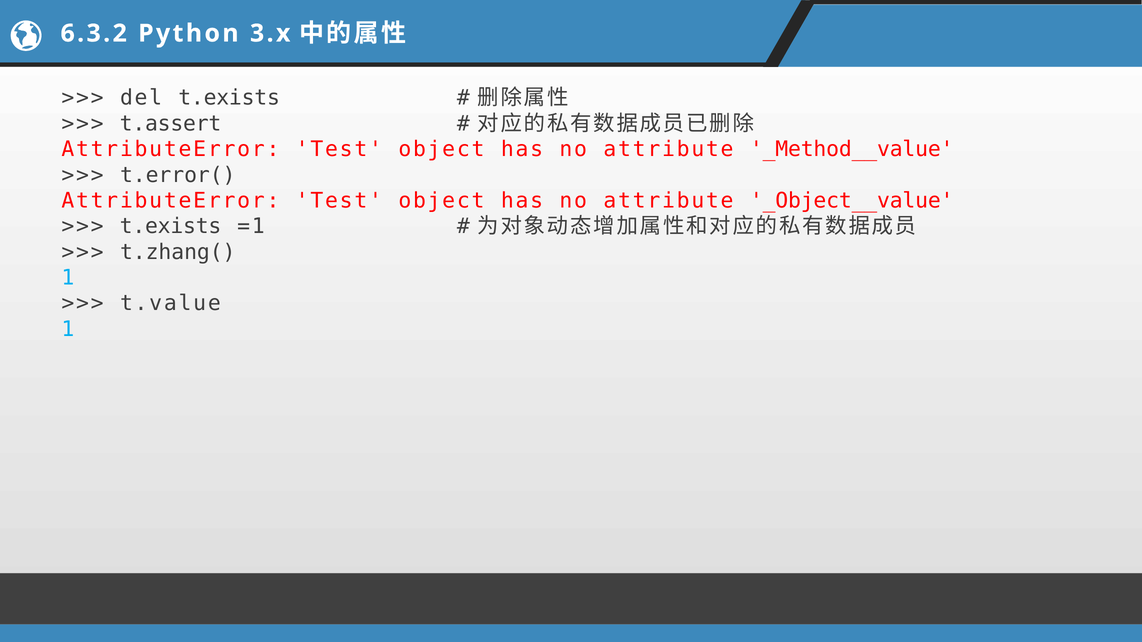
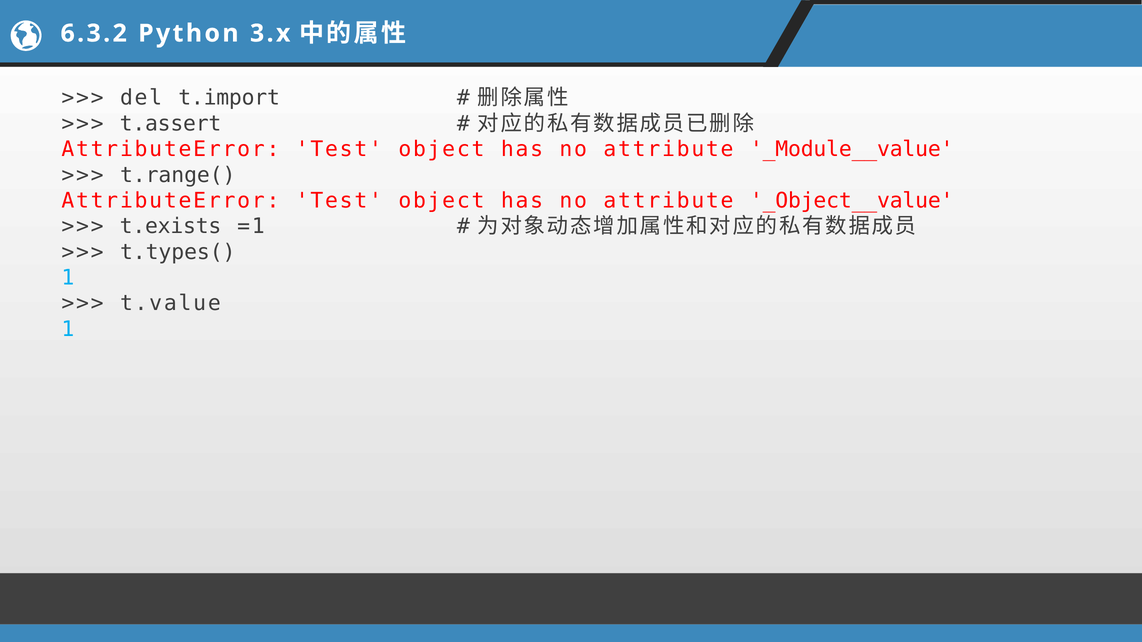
del t.exists: t.exists -> t.import (229, 98)
_Method__value: _Method__value -> _Module__value (852, 149)
t.error(: t.error( -> t.range( (178, 175)
t.zhang(: t.zhang( -> t.types( (178, 252)
